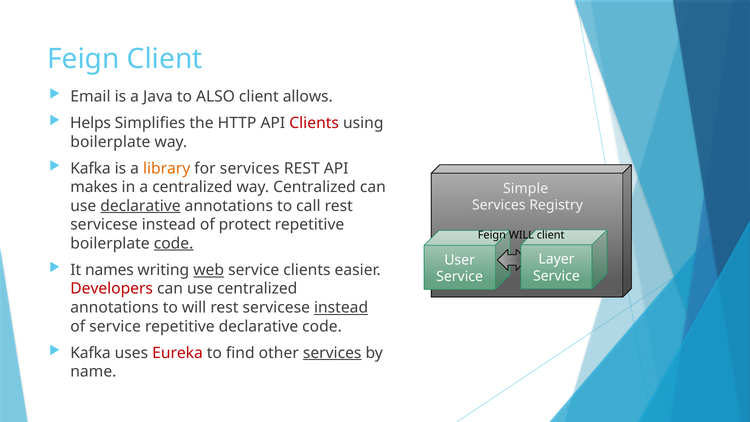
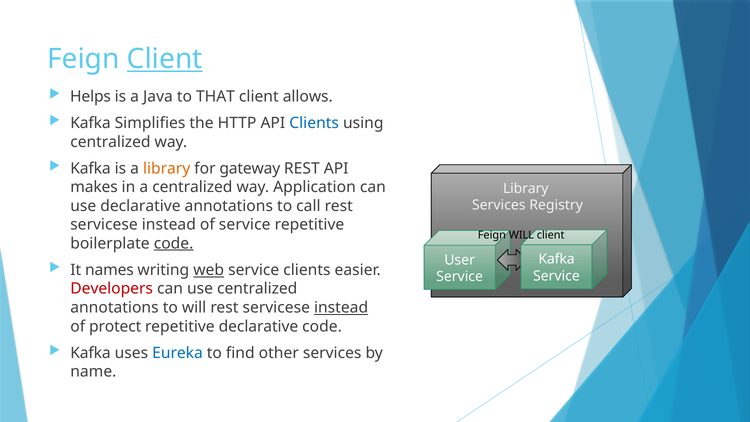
Client underline: none -> present (165, 59)
Email: Email -> Helps (91, 96)
ALSO: ALSO -> THAT (215, 96)
Helps: Helps -> Kafka (91, 123)
Clients colour: red -> blue (314, 123)
boilerplate: boilerplate -> centralized (110, 142)
for services: services -> gateway (250, 168)
way Centralized: Centralized -> Application (314, 187)
Simple: Simple -> Library (526, 188)
declarative underline: present -> none (140, 206)
of protect: protect -> service (245, 225)
Layer: Layer -> Kafka (557, 259)
of service: service -> protect (115, 326)
Eureka colour: red -> blue (178, 353)
services underline: present -> none (332, 353)
